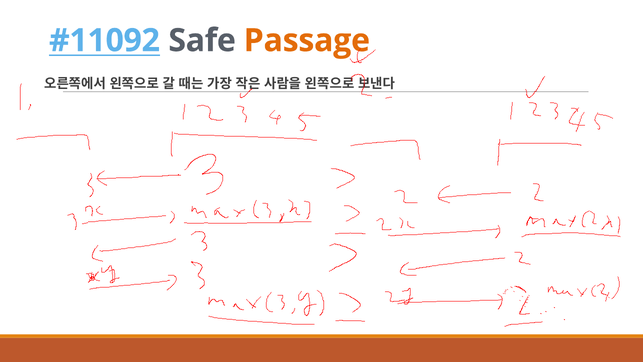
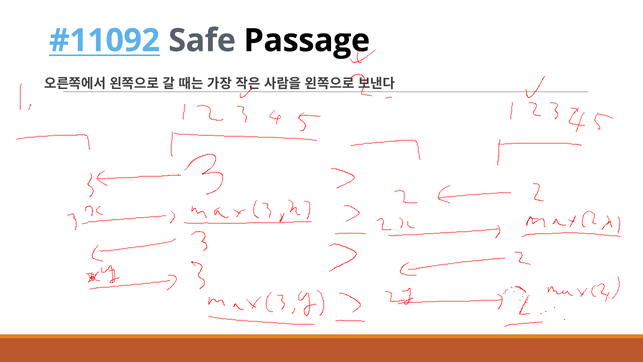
Passage colour: orange -> black (307, 41)
